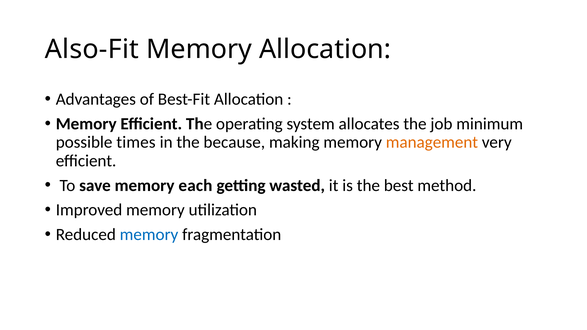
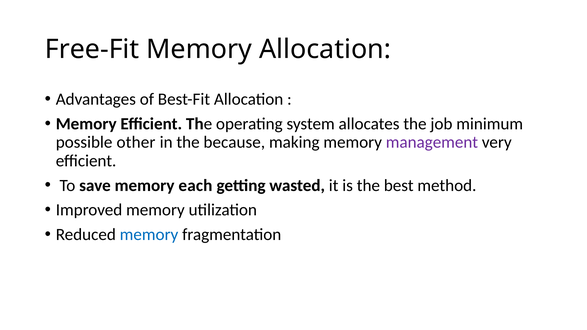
Also-Fit: Also-Fit -> Free-Fit (92, 49)
times: times -> other (136, 142)
management colour: orange -> purple (432, 142)
